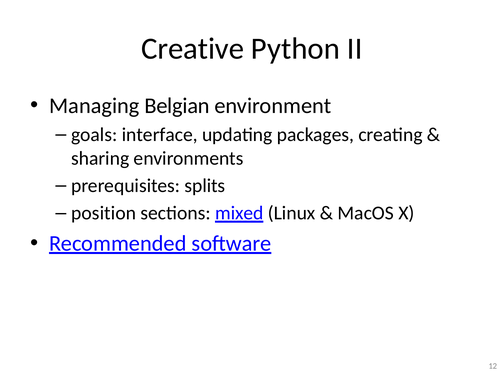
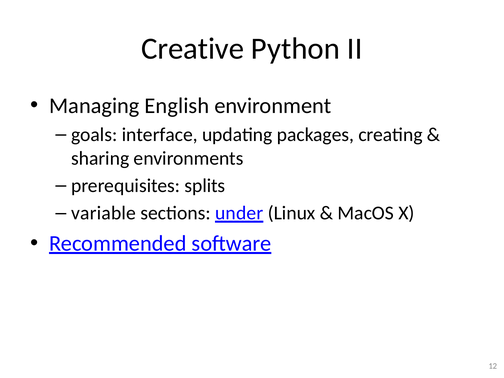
Belgian: Belgian -> English (177, 106)
position: position -> variable (104, 213)
mixed: mixed -> under (239, 213)
